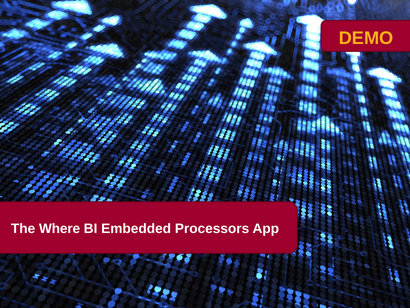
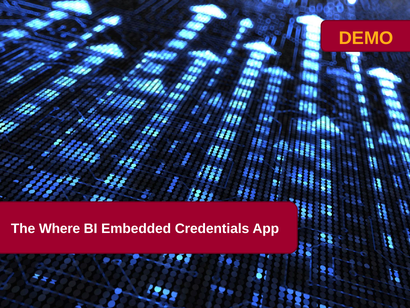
Processors: Processors -> Credentials (212, 228)
